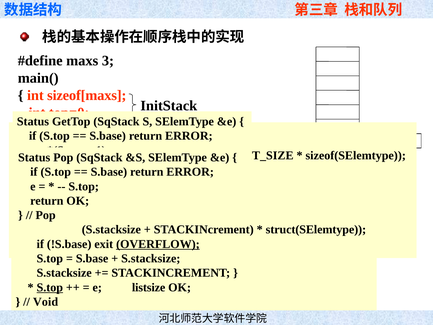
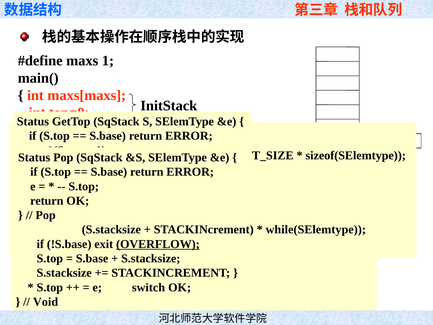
maxs 3: 3 -> 1 (108, 61)
sizeof[maxs: sizeof[maxs -> maxs[maxs (87, 95)
struct(SElemtype: struct(SElemtype -> while(SElemtype (316, 229)
S.top underline: present -> none (50, 287)
listsize: listsize -> switch (149, 287)
